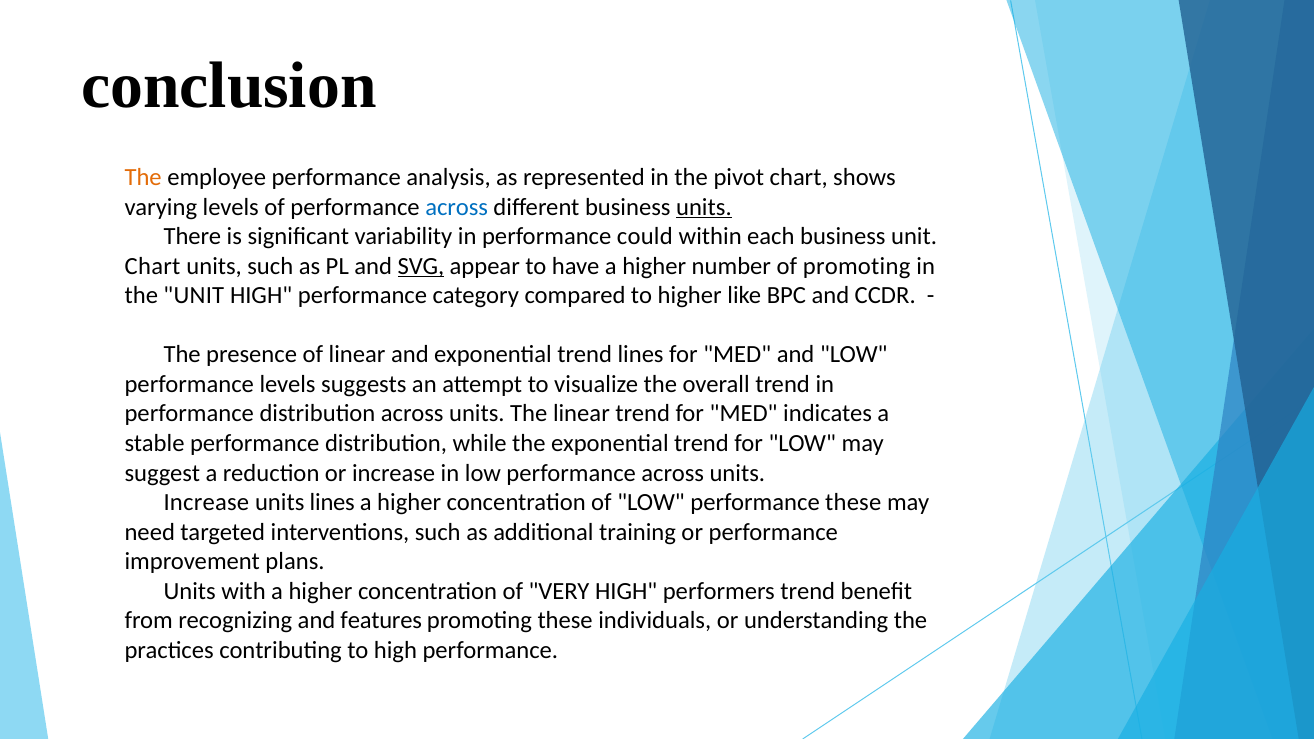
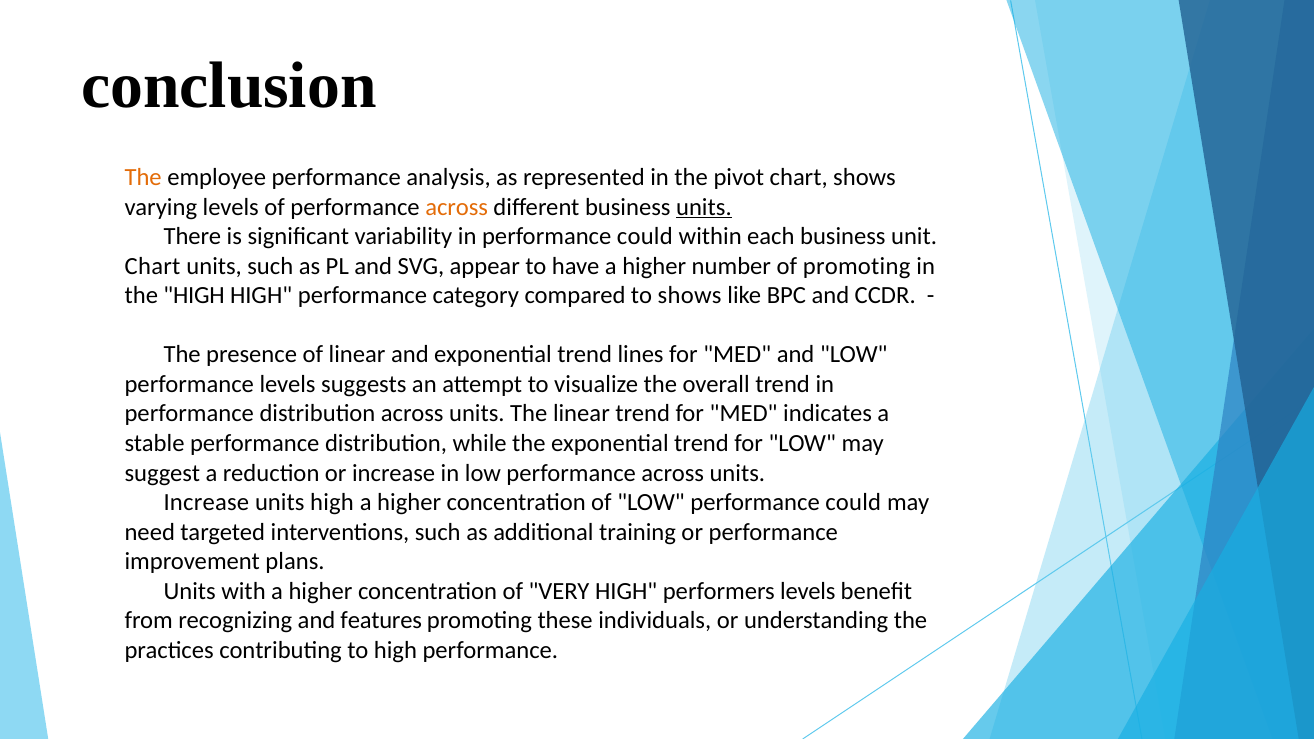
across colour: blue -> orange (457, 207)
SVG underline: present -> none (421, 266)
the UNIT: UNIT -> HIGH (194, 296)
to higher: higher -> shows (690, 296)
units lines: lines -> high (332, 503)
LOW performance these: these -> could (853, 503)
performers trend: trend -> levels (808, 591)
